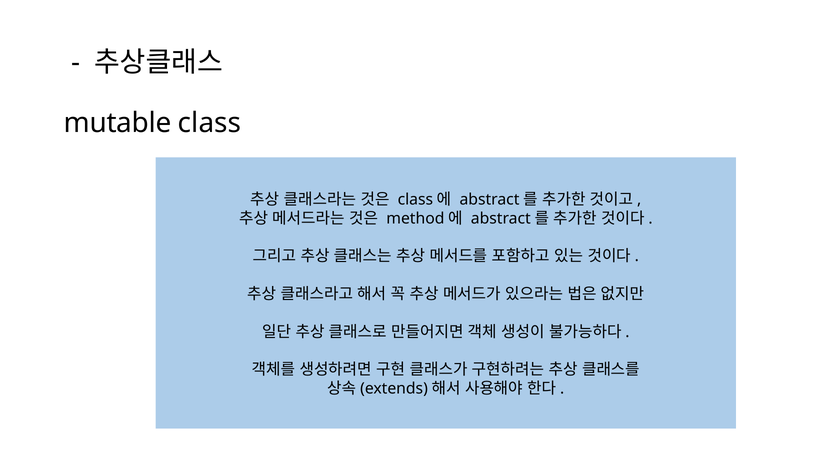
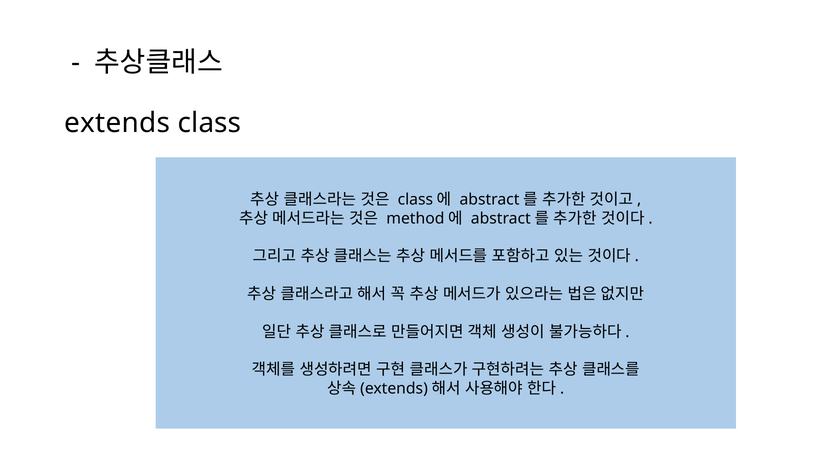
mutable: mutable -> extends (117, 123)
